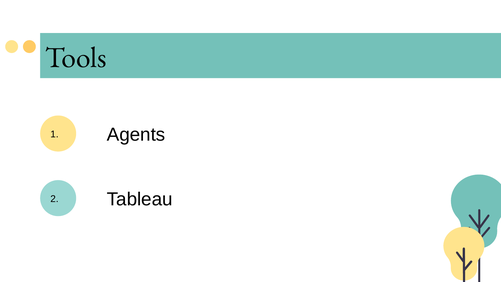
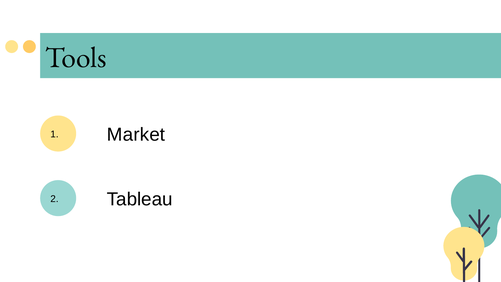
Agents: Agents -> Market (136, 135)
